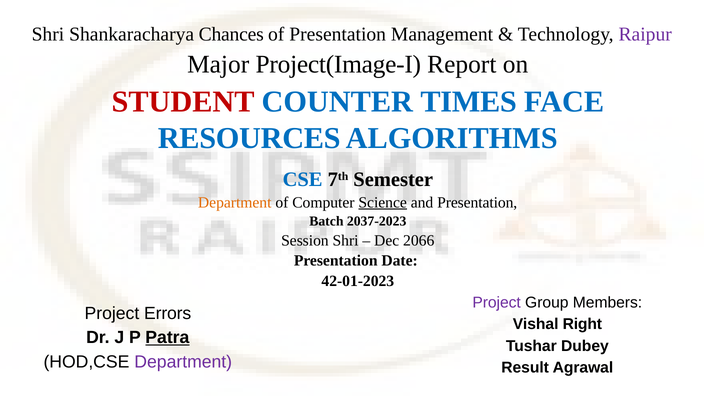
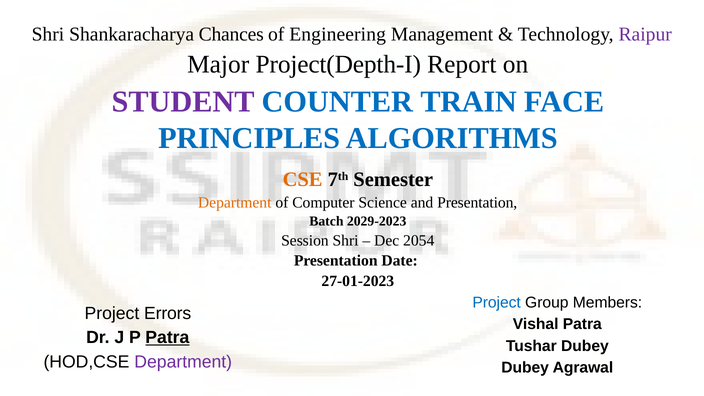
of Presentation: Presentation -> Engineering (338, 35)
Project(Image-I: Project(Image-I -> Project(Depth-I (338, 64)
STUDENT colour: red -> purple (183, 102)
TIMES: TIMES -> TRAIN (469, 102)
RESOURCES: RESOURCES -> PRINCIPLES (249, 138)
CSE colour: blue -> orange (303, 180)
Science underline: present -> none (383, 202)
2037-2023: 2037-2023 -> 2029-2023 (377, 221)
2066: 2066 -> 2054 (419, 240)
42-01-2023: 42-01-2023 -> 27-01-2023 (358, 281)
Project colour: purple -> blue (497, 303)
Vishal Right: Right -> Patra (582, 324)
Result: Result -> Dubey (525, 367)
